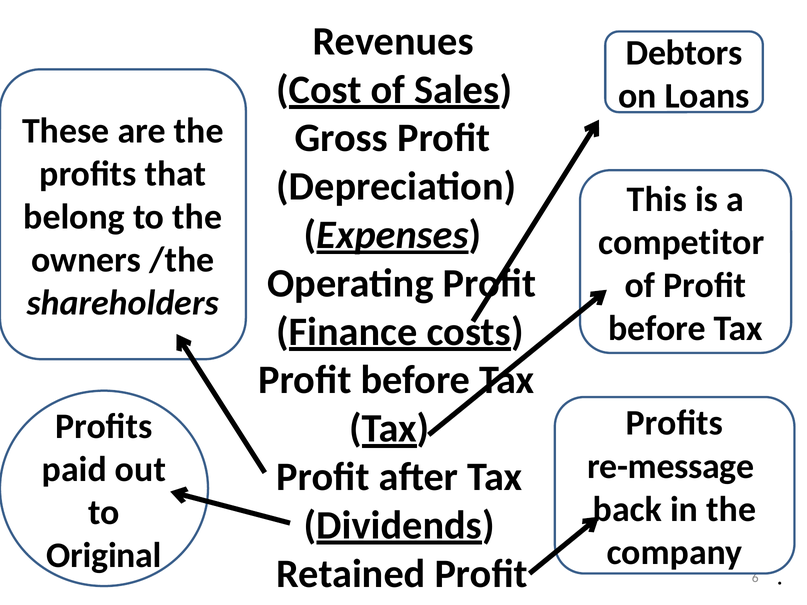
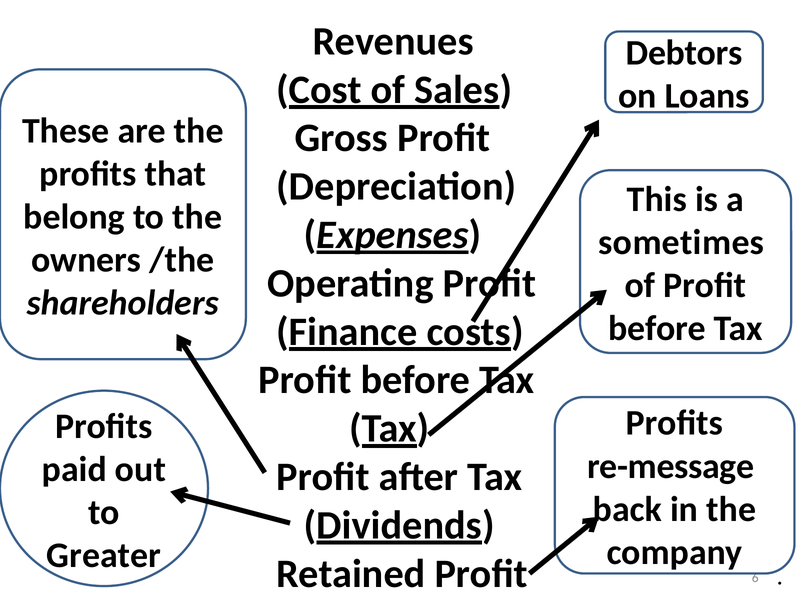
competitor: competitor -> sometimes (681, 243)
Original: Original -> Greater (104, 556)
